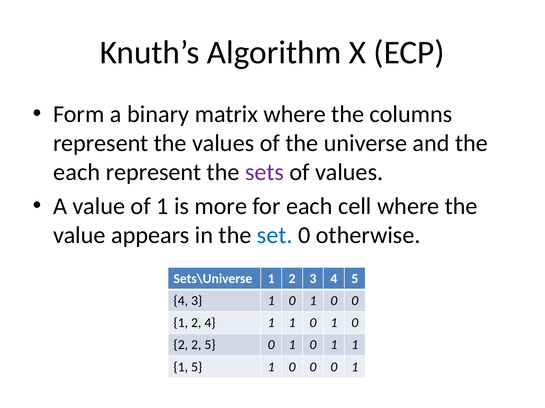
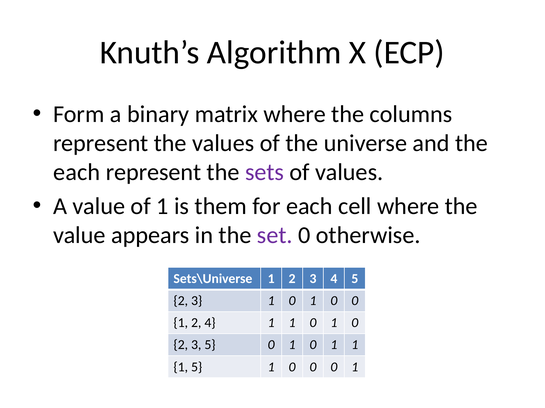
more: more -> them (221, 206)
set colour: blue -> purple (275, 236)
4: 4 -> 2 (181, 301)
2: 2 -> 3 (196, 345)
